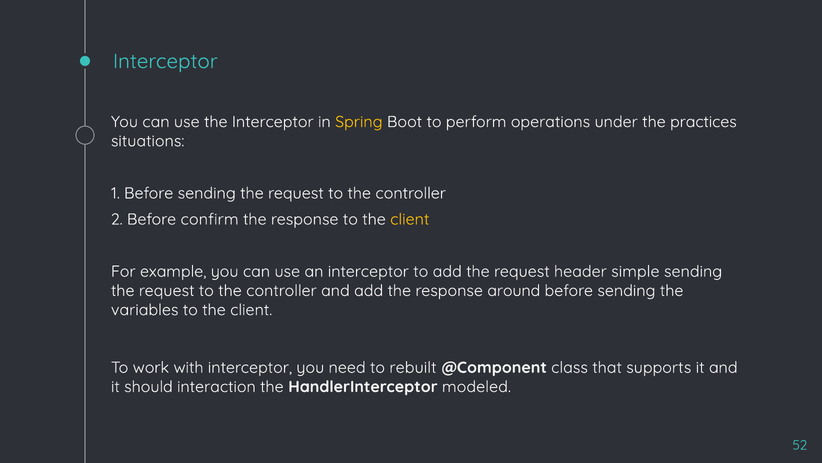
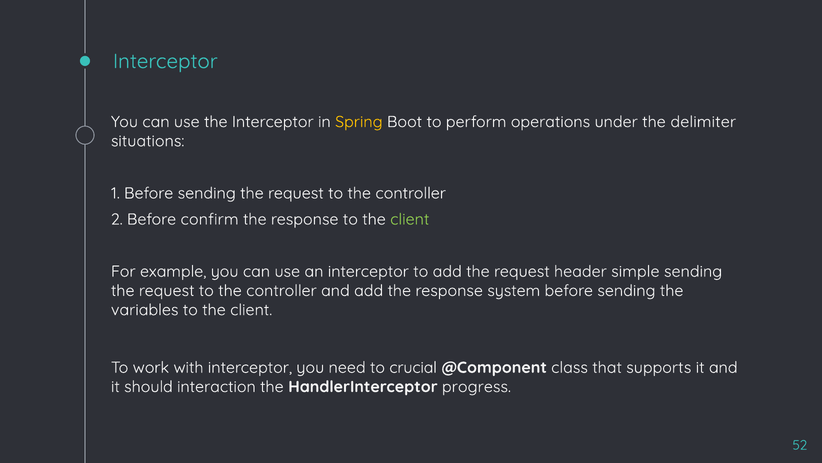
practices: practices -> delimiter (703, 122)
client colour: yellow -> light green (410, 219)
around: around -> system (514, 290)
rebuilt: rebuilt -> crucial (413, 367)
modeled: modeled -> progress (476, 386)
